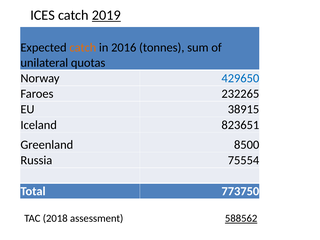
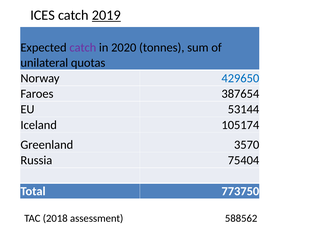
catch colour: orange -> purple (83, 48)
2016: 2016 -> 2020 (124, 48)
232265: 232265 -> 387654 (240, 94)
38915: 38915 -> 53144 (243, 109)
823651: 823651 -> 105174 (240, 125)
8500: 8500 -> 3570 (247, 145)
75554: 75554 -> 75404 (243, 160)
588562 underline: present -> none (241, 218)
